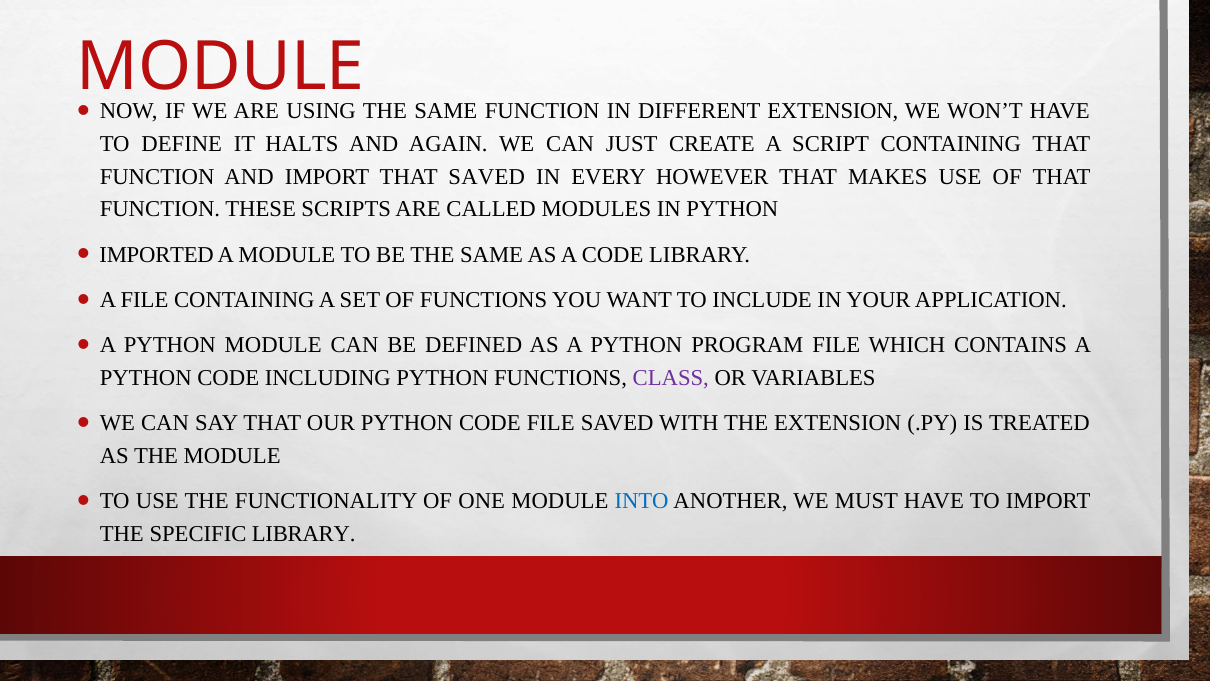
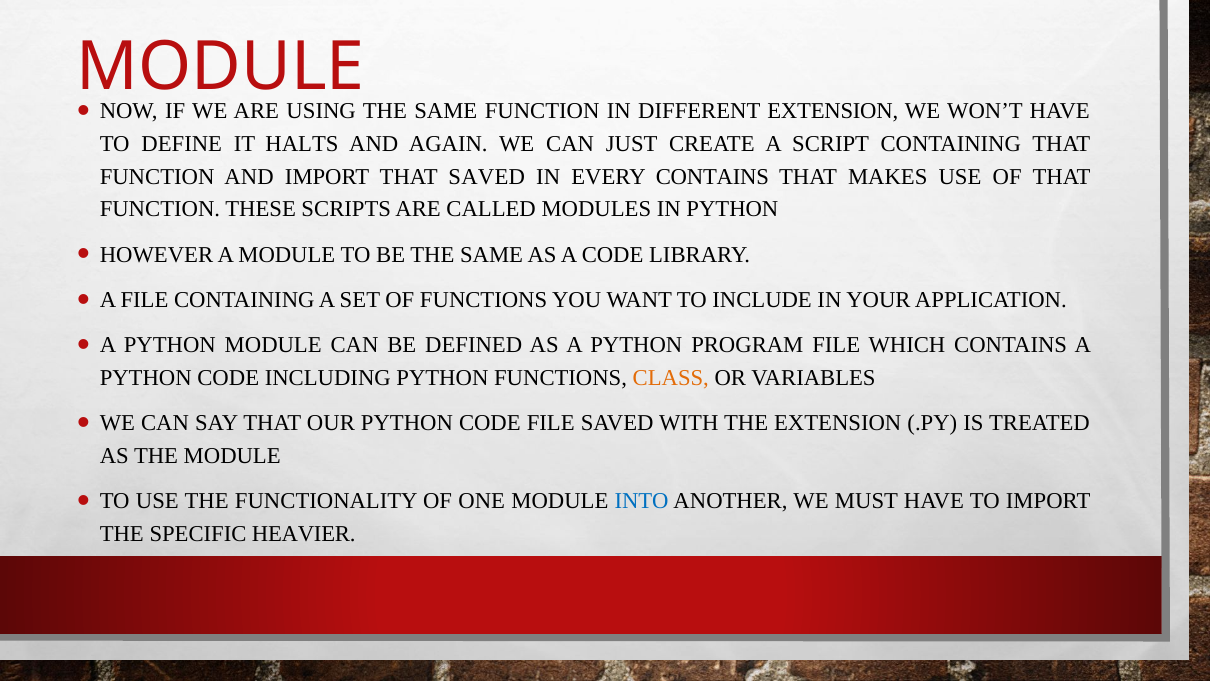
EVERY HOWEVER: HOWEVER -> CONTAINS (712, 177)
IMPORTED: IMPORTED -> HOWEVER (157, 255)
CLASS colour: purple -> orange (671, 378)
SPECIFIC LIBRARY: LIBRARY -> HEAVIER (304, 534)
